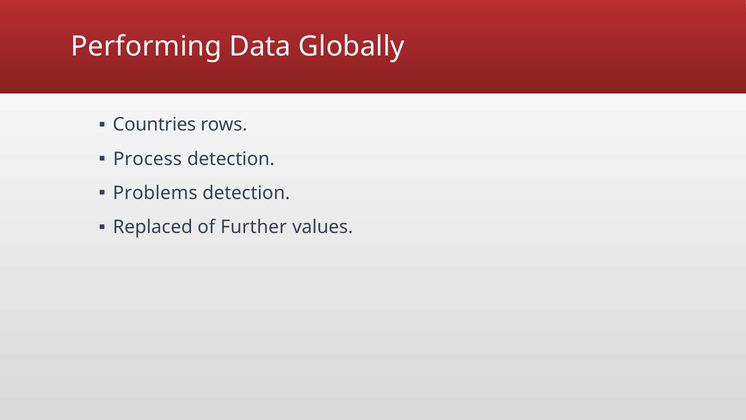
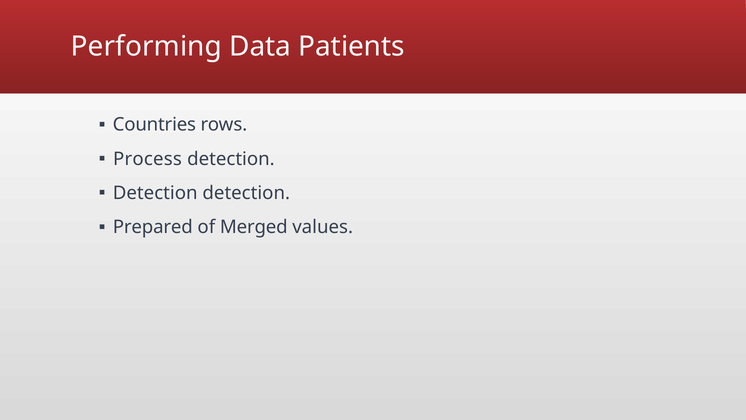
Globally: Globally -> Patients (352, 46)
Problems: Problems -> Detection (155, 193)
Replaced: Replaced -> Prepared (153, 227)
Further: Further -> Merged (254, 227)
